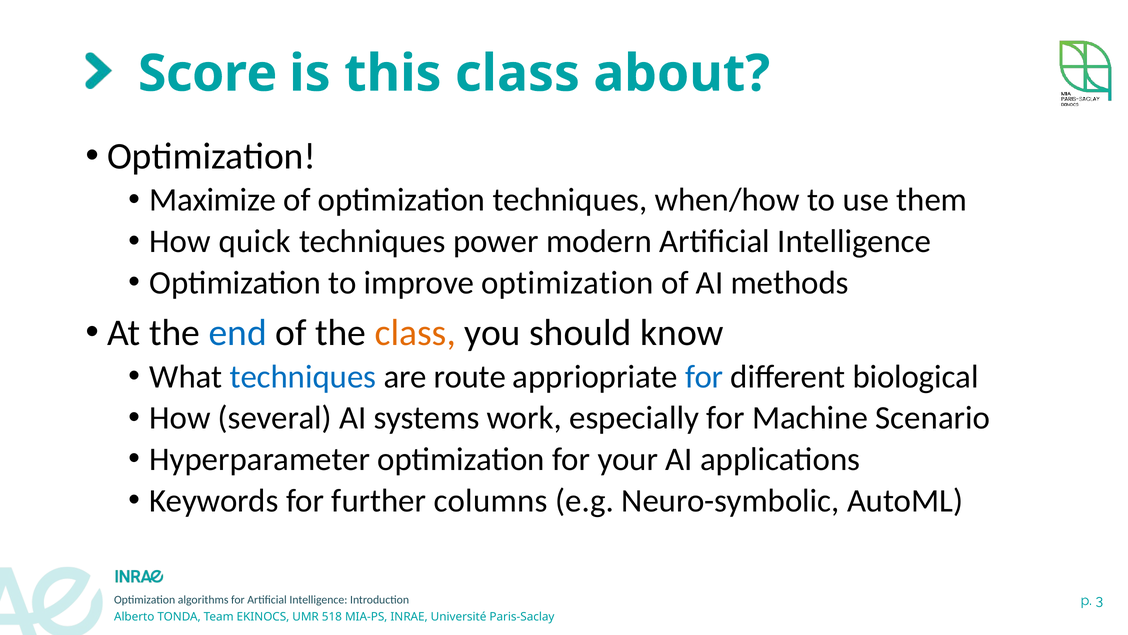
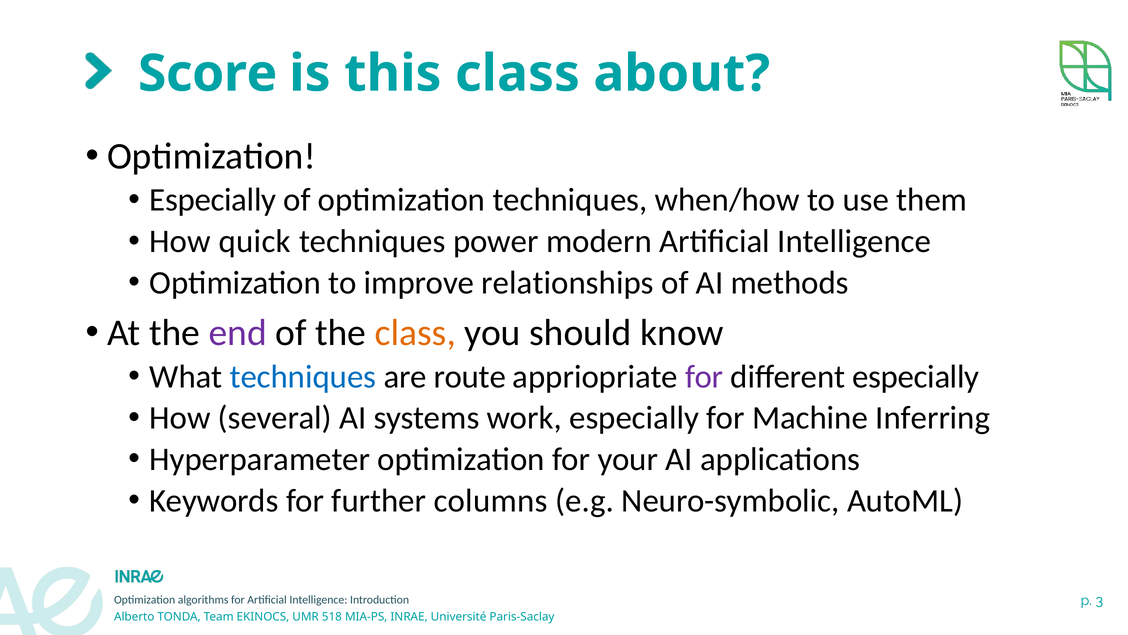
Maximize: Maximize -> Especially (213, 200)
improve optimization: optimization -> relationships (568, 283)
end colour: blue -> purple (238, 332)
for colour: blue -> purple (704, 376)
different biological: biological -> especially (916, 376)
Scenario: Scenario -> Inferring (933, 418)
